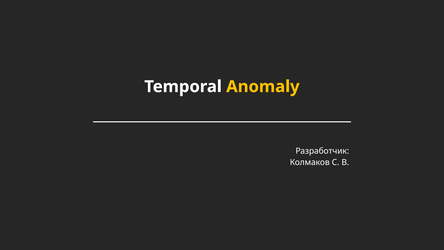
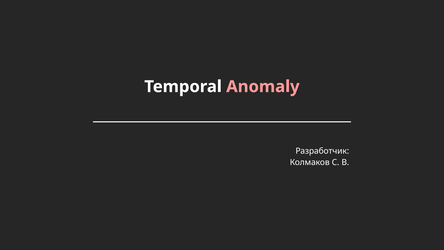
Anomaly colour: yellow -> pink (263, 87)
